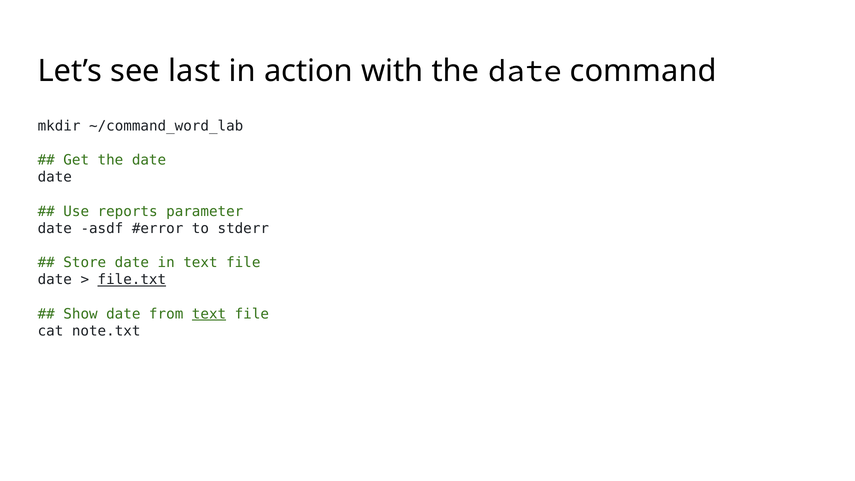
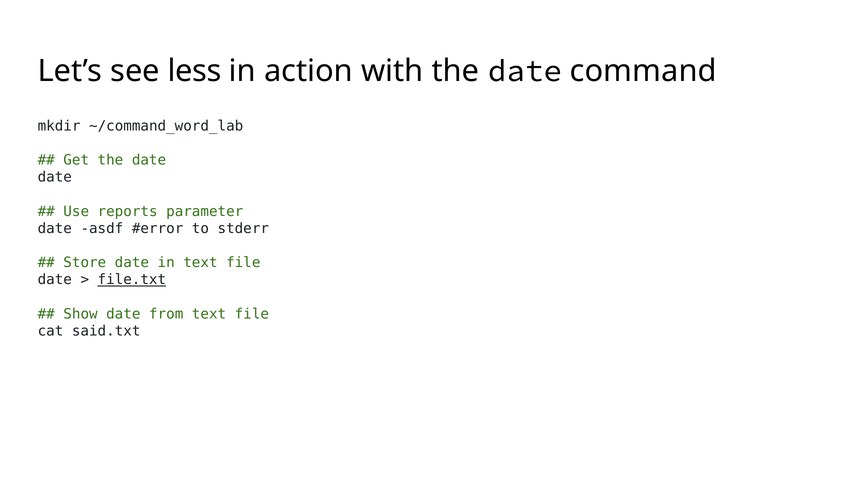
last: last -> less (195, 71)
text underline: present -> none (209, 314)
note.txt: note.txt -> said.txt (106, 331)
